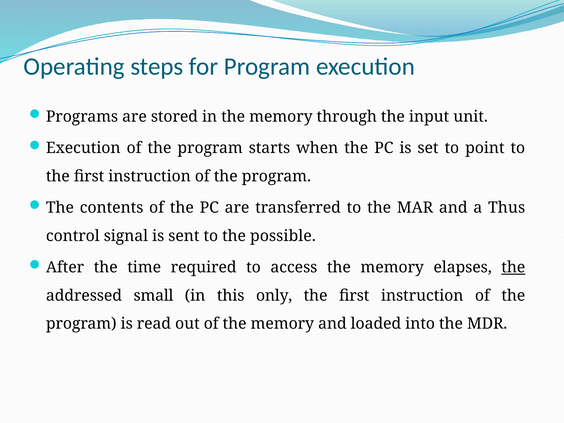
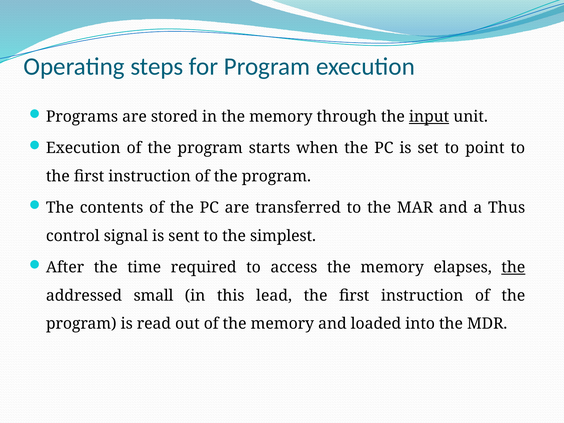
input underline: none -> present (429, 117)
possible: possible -> simplest (283, 236)
only: only -> lead (274, 296)
